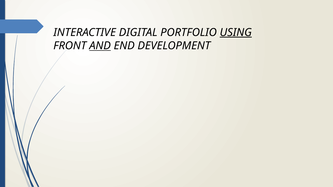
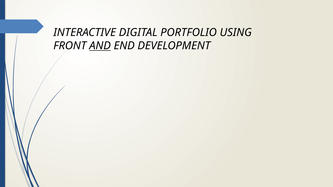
USING underline: present -> none (236, 32)
